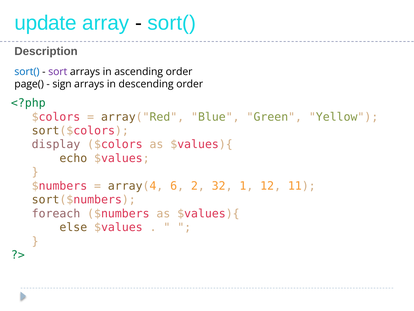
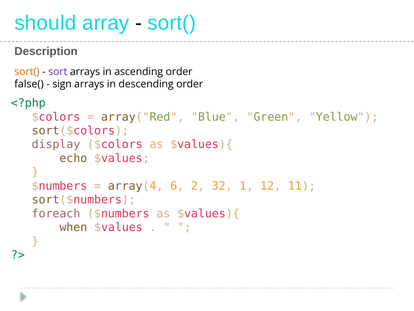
update: update -> should (45, 23)
sort( colour: blue -> orange (27, 72)
page(: page( -> false( (29, 84)
else: else -> when (73, 227)
